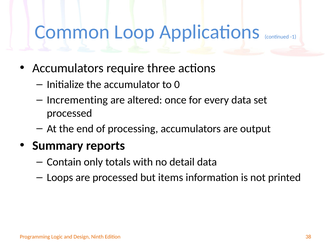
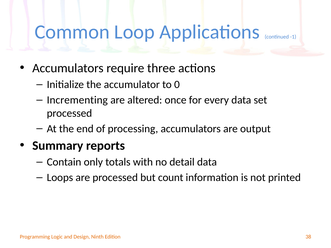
items: items -> count (171, 178)
